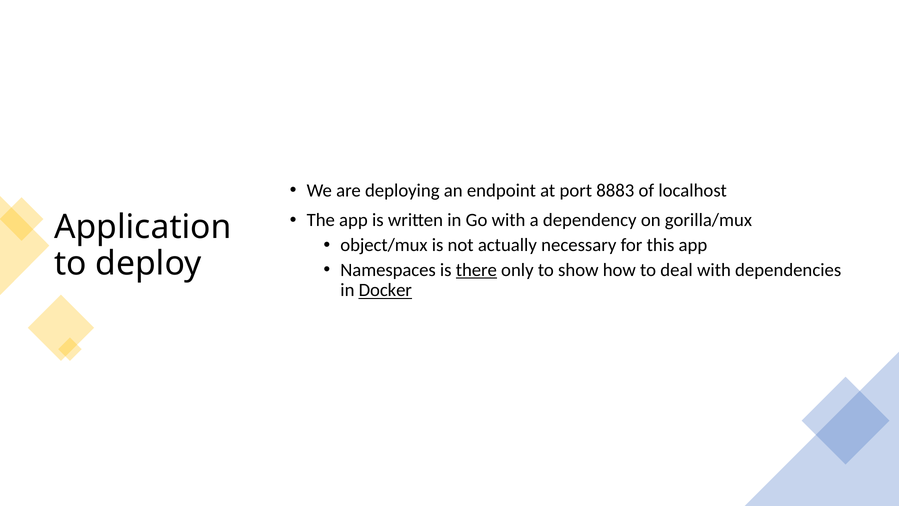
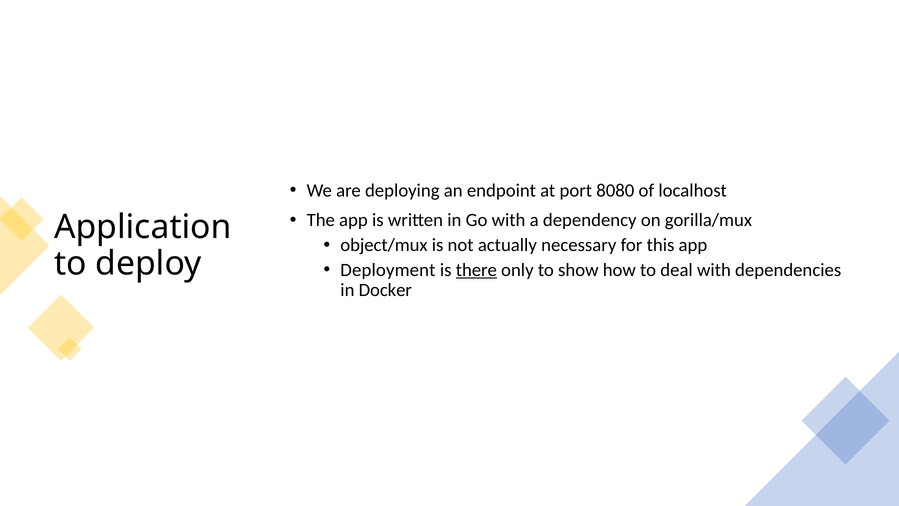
8883: 8883 -> 8080 (615, 190)
Namespaces: Namespaces -> Deployment (388, 270)
Docker underline: present -> none (385, 290)
